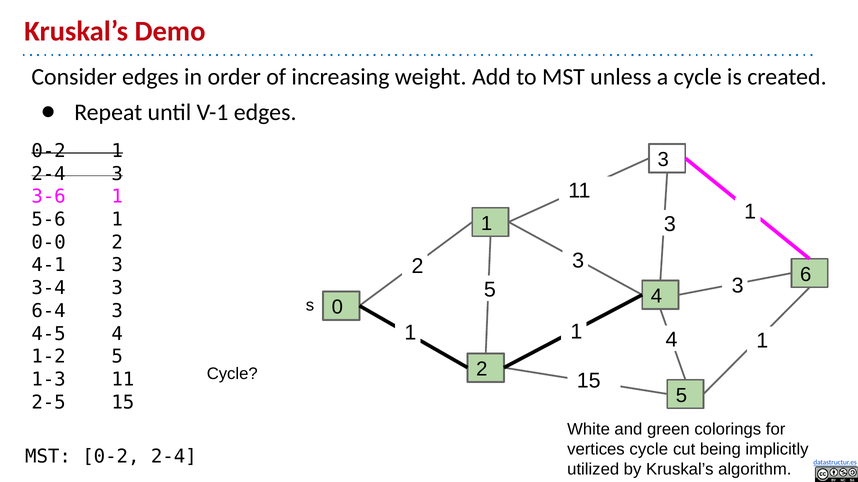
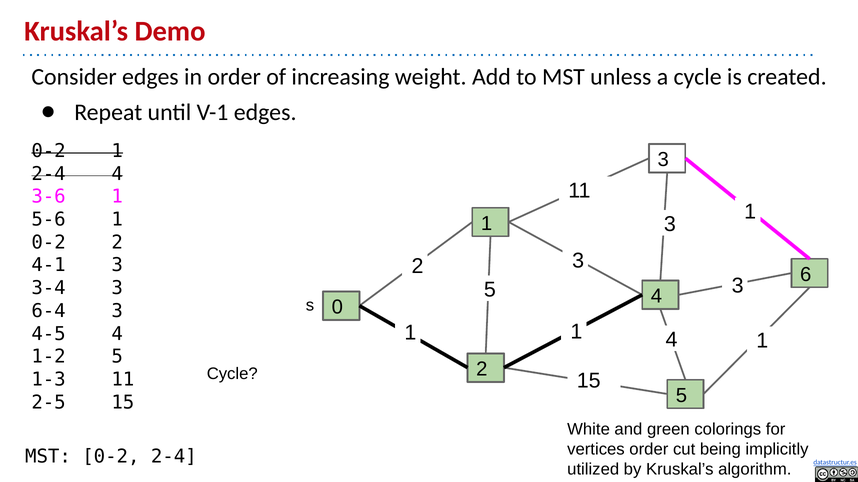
2-4 3: 3 -> 4 (117, 174)
0-0: 0-0 -> 0-2 (49, 243)
vertices cycle: cycle -> order (649, 450)
